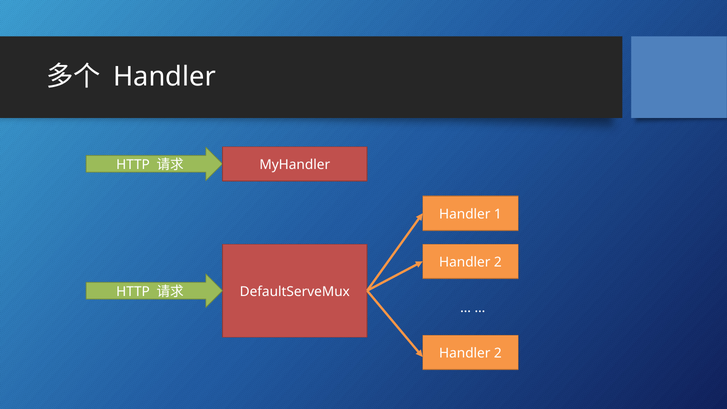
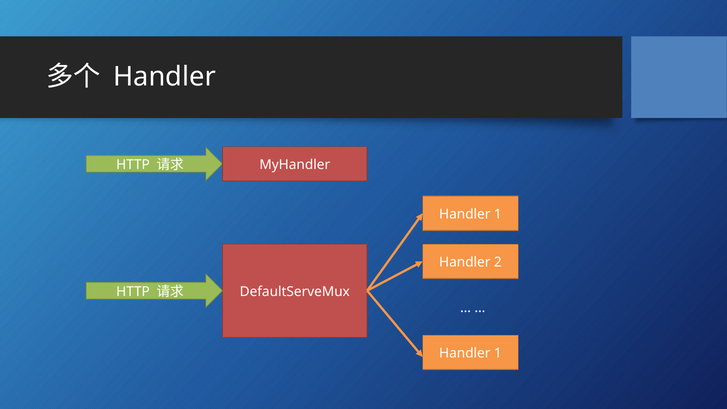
2: 2 -> 1 (498, 353)
